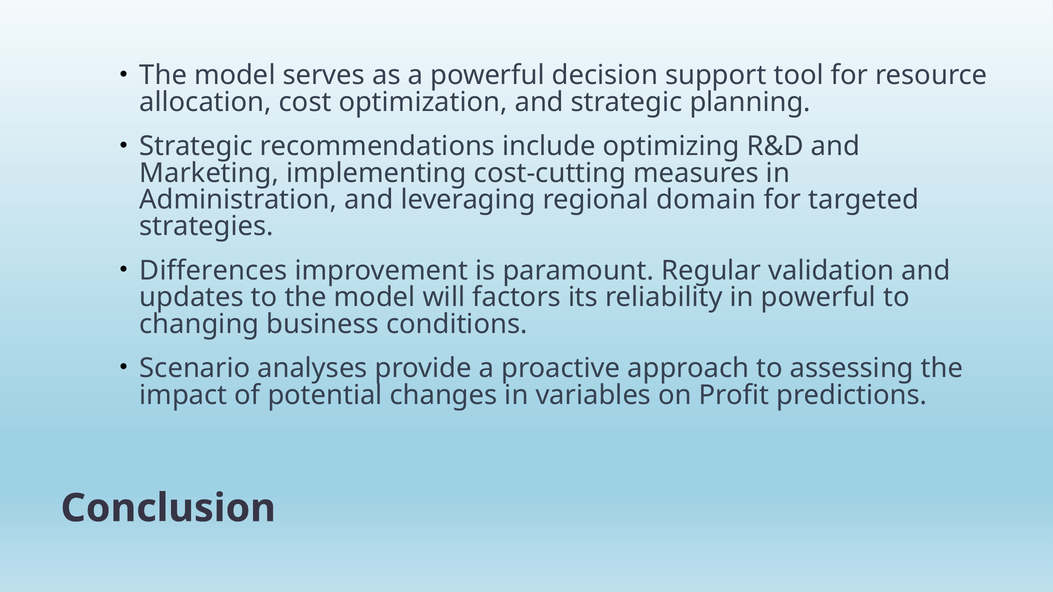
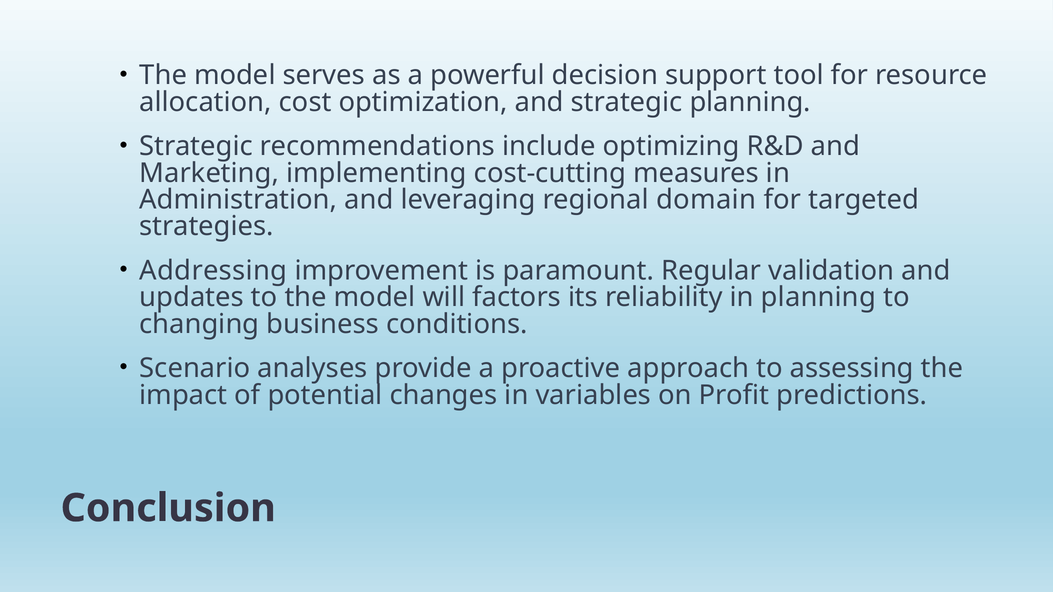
Differences: Differences -> Addressing (213, 271)
in powerful: powerful -> planning (818, 298)
